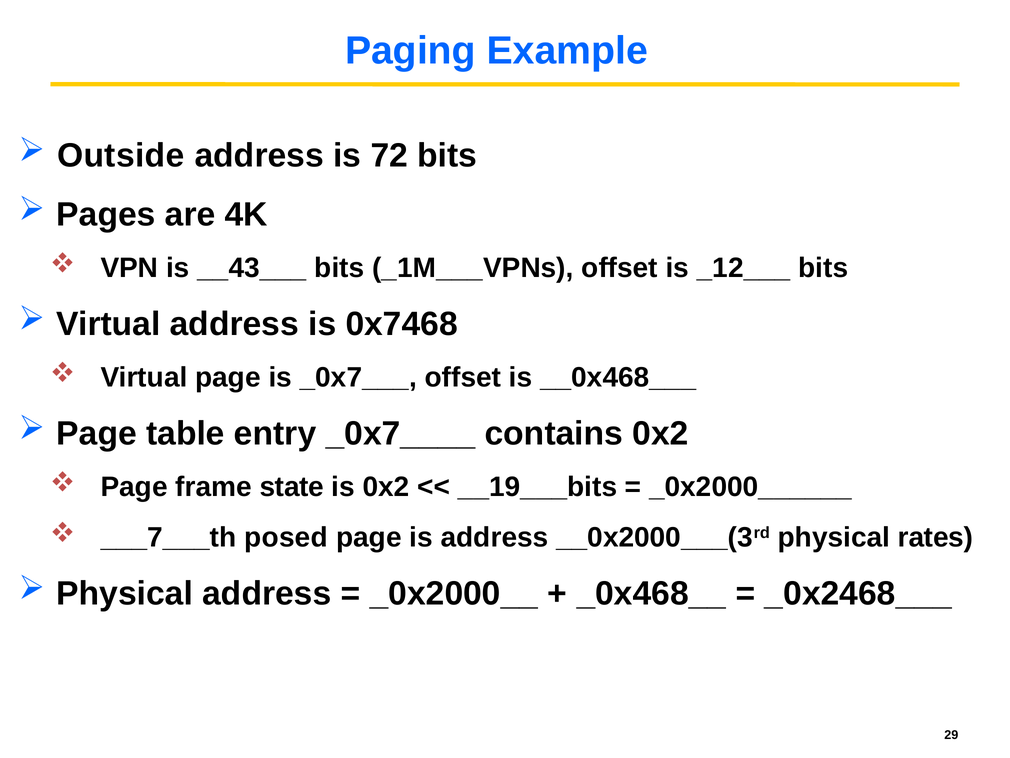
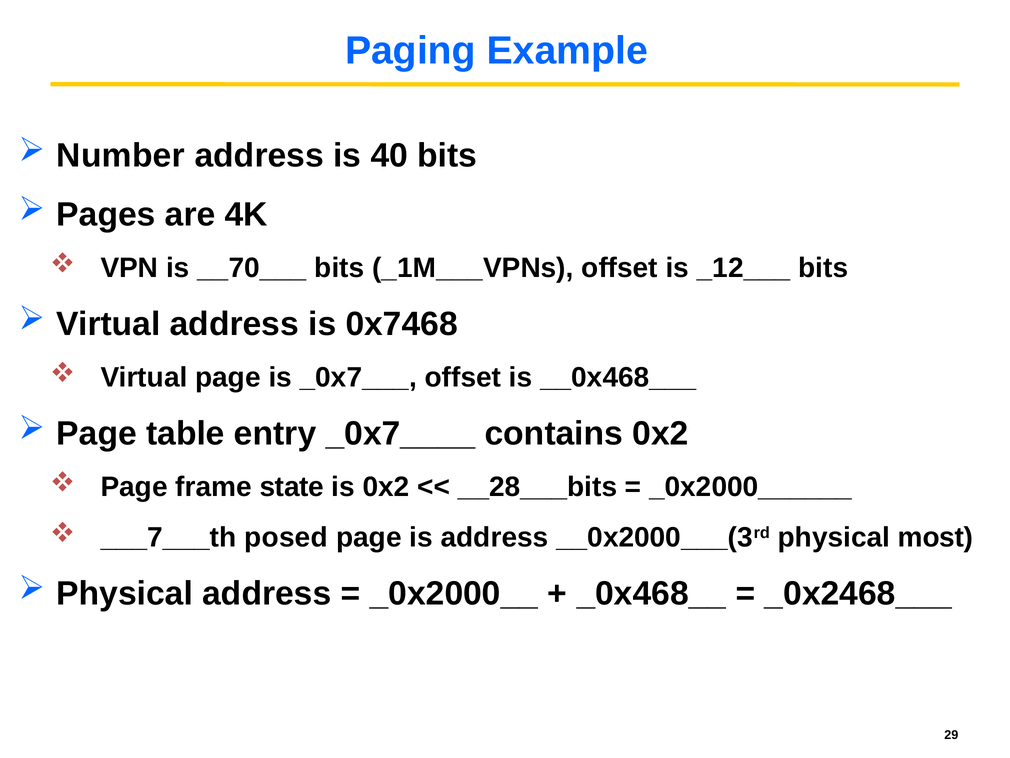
Outside: Outside -> Number (121, 156)
72: 72 -> 40 (389, 156)
__43___: __43___ -> __70___ (252, 268)
__19___bits: __19___bits -> __28___bits (538, 487)
rates: rates -> most (936, 537)
